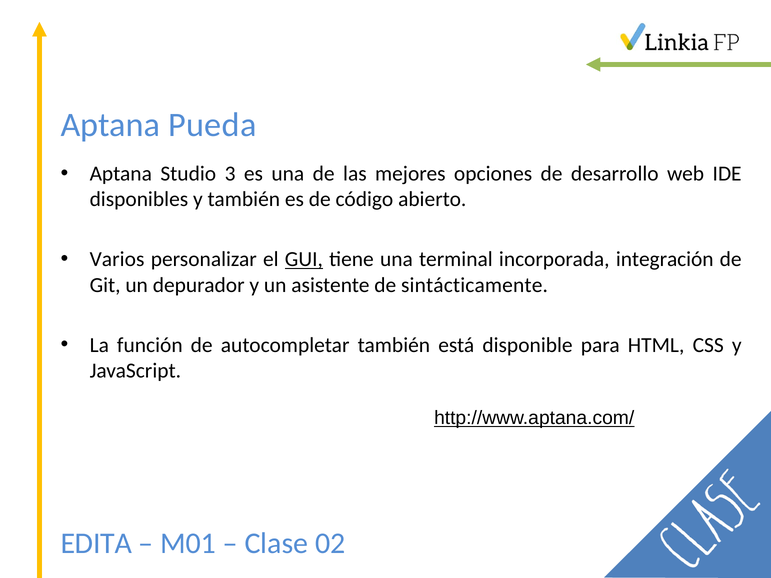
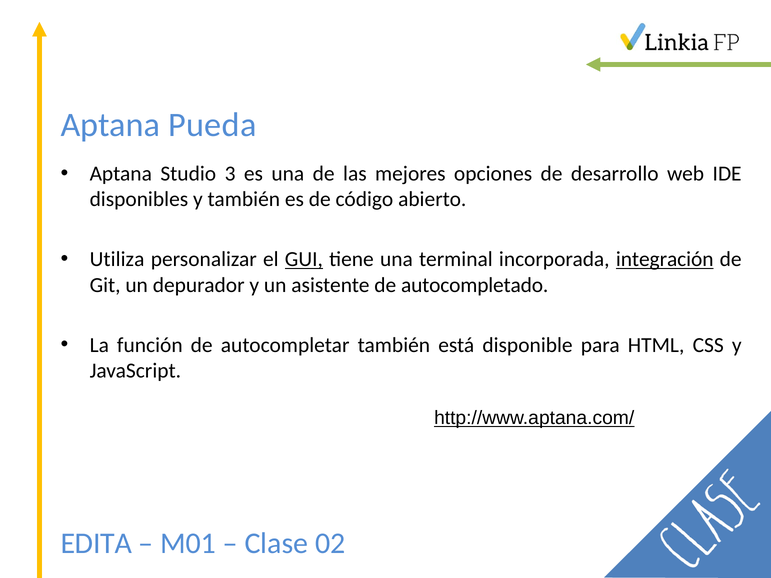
Varios: Varios -> Utiliza (117, 259)
integración underline: none -> present (665, 259)
sintácticamente: sintácticamente -> autocompletado (475, 285)
